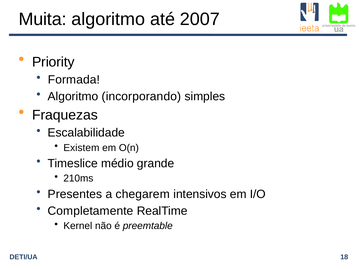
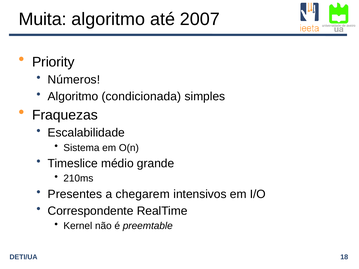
Formada: Formada -> Números (74, 80)
incorporando: incorporando -> condicionada (141, 97)
Existem: Existem -> Sistema (81, 148)
Completamente: Completamente -> Correspondente (91, 211)
